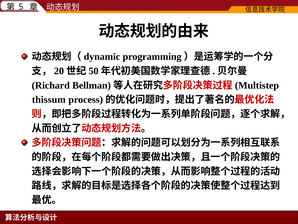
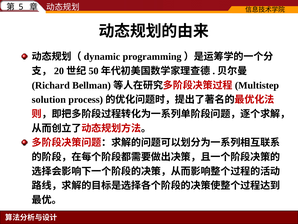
thissum: thissum -> solution (49, 99)
